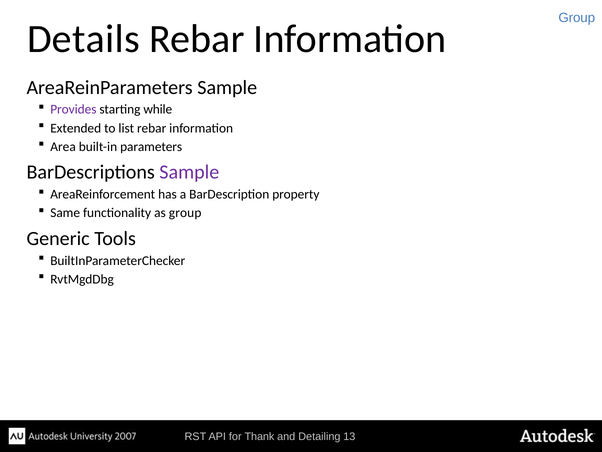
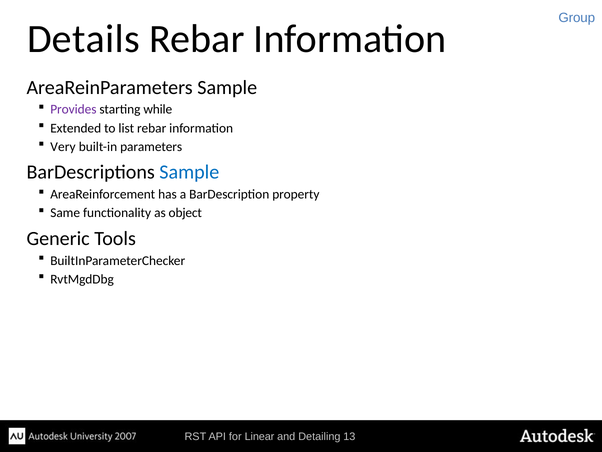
Area: Area -> Very (63, 147)
Sample colour: purple -> blue (189, 172)
as group: group -> object (185, 213)
Thank: Thank -> Linear (259, 436)
